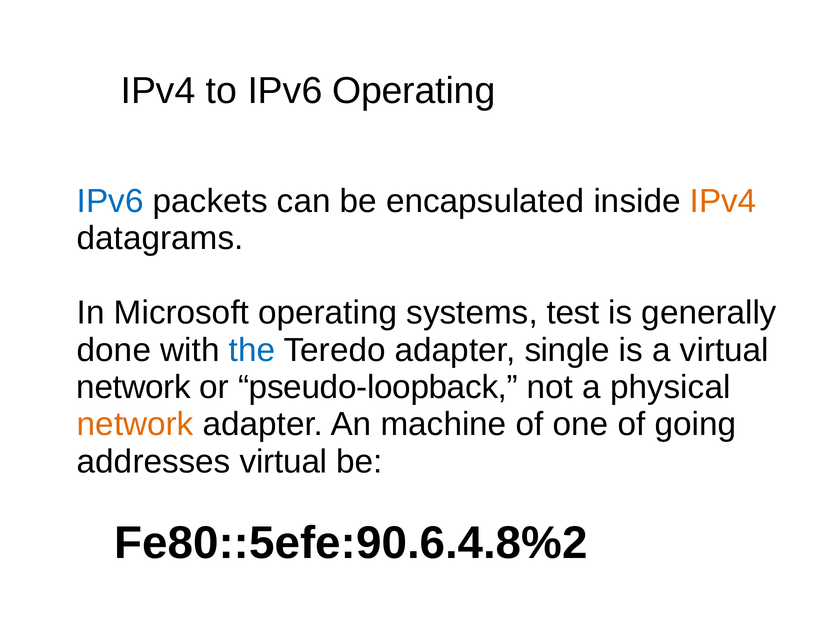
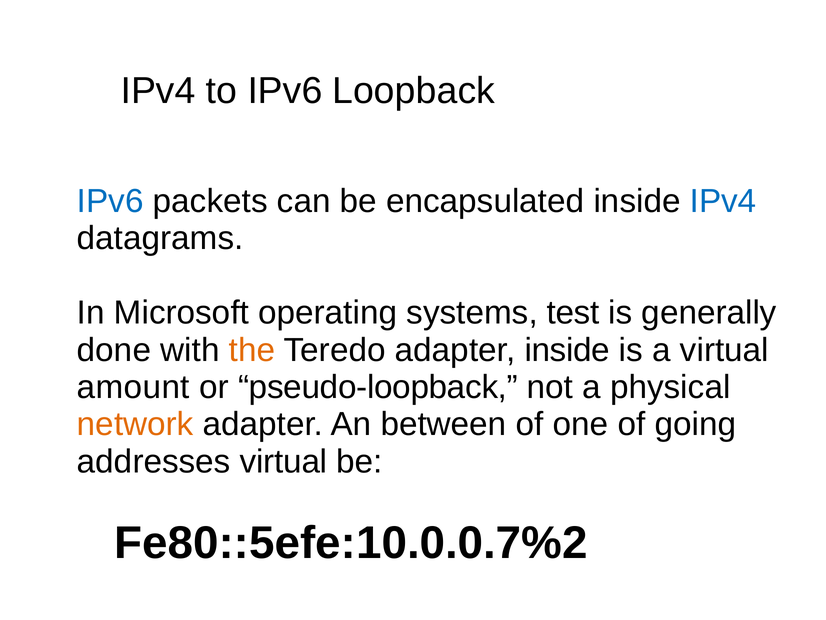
IPv6 Operating: Operating -> Loopback (414, 91)
IPv4 colour: orange -> blue (723, 201)
the colour: blue -> orange (252, 350)
adapter single: single -> inside (567, 350)
network: network -> amount (133, 387)
machine: machine -> between (444, 424)
Fe80::5efe:90.6.4.8%2: Fe80::5efe:90.6.4.8%2 -> Fe80::5efe:10.0.0.7%2 (351, 543)
